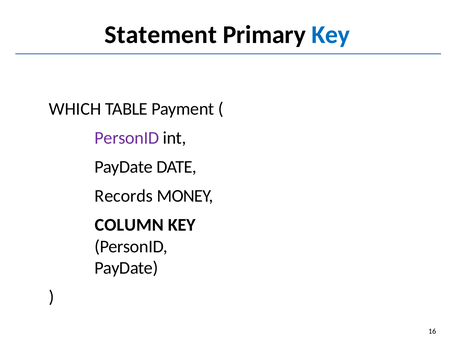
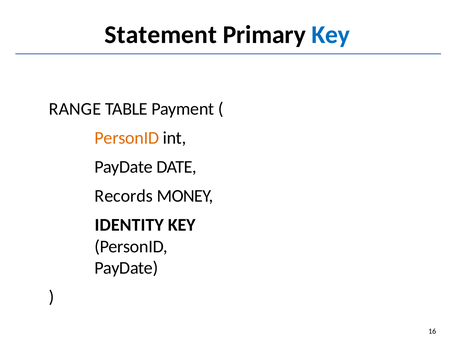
WHICH: WHICH -> RANGE (75, 109)
PersonID colour: purple -> orange (127, 138)
COLUMN: COLUMN -> IDENTITY (129, 225)
